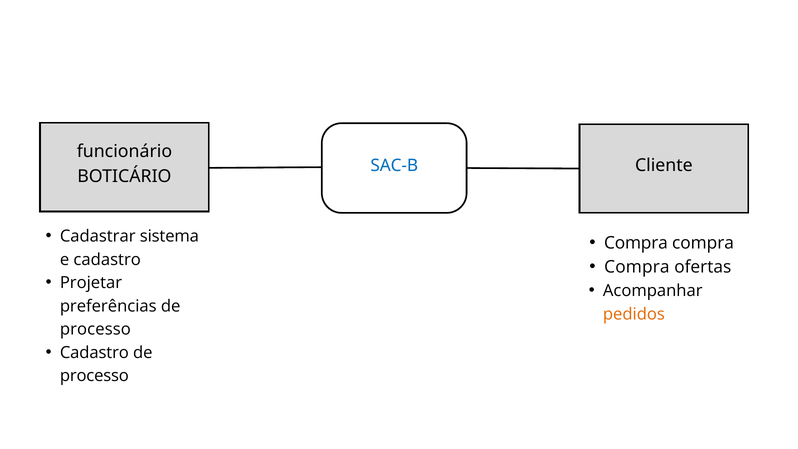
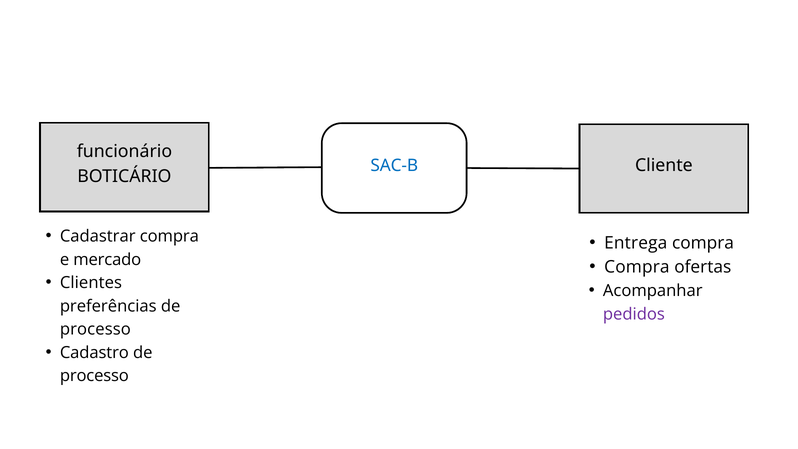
Cadastrar sistema: sistema -> compra (169, 236)
Compra: Compra -> Entrega (636, 243)
e cadastro: cadastro -> mercado (107, 259)
Projetar: Projetar -> Clientes (91, 283)
pedidos colour: orange -> purple (634, 314)
